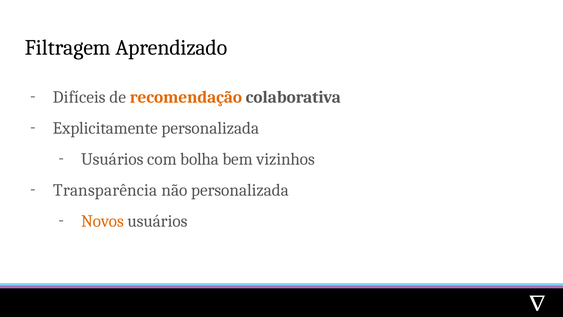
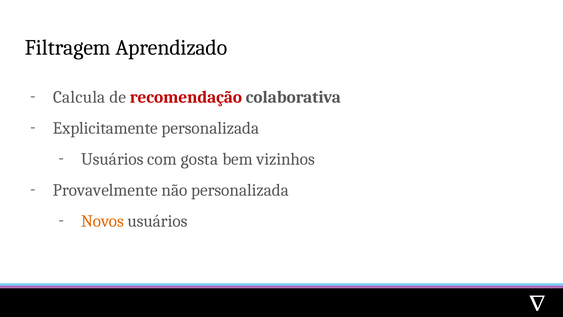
Difíceis: Difíceis -> Calcula (79, 97)
recomendação colour: orange -> red (186, 97)
bolha: bolha -> gosta (199, 159)
Transparência: Transparência -> Provavelmente (105, 190)
